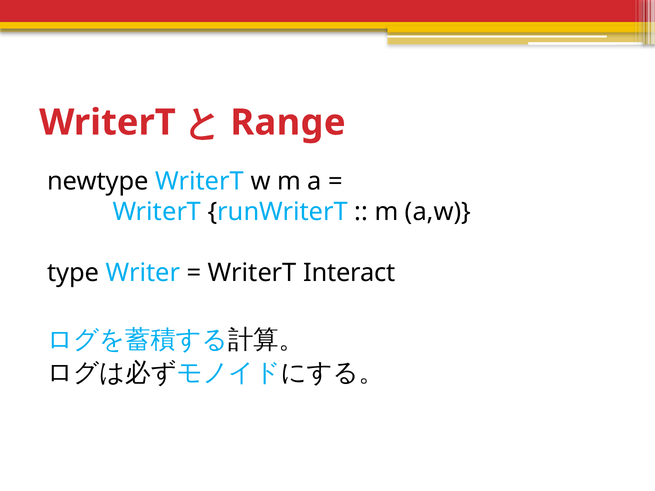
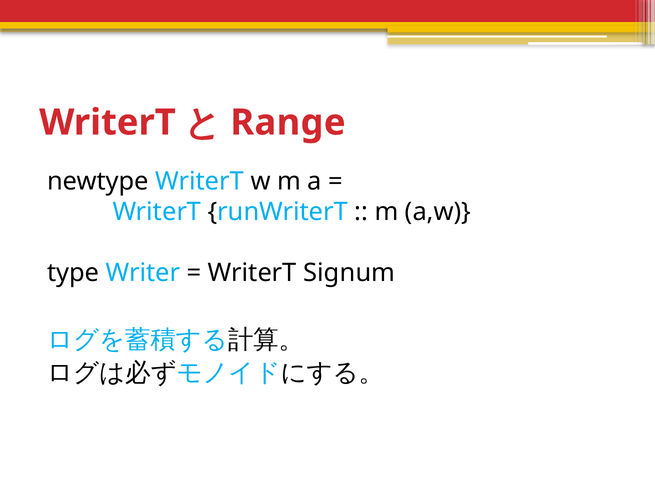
Interact: Interact -> Signum (349, 273)
